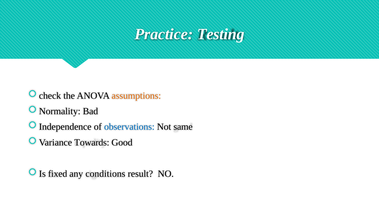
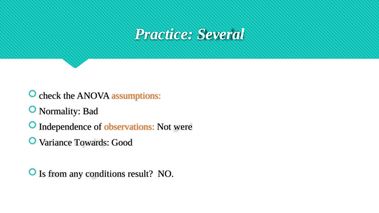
Testing: Testing -> Several (221, 34)
observations colour: blue -> orange (129, 127)
same: same -> were (183, 127)
fixed: fixed -> from (58, 174)
